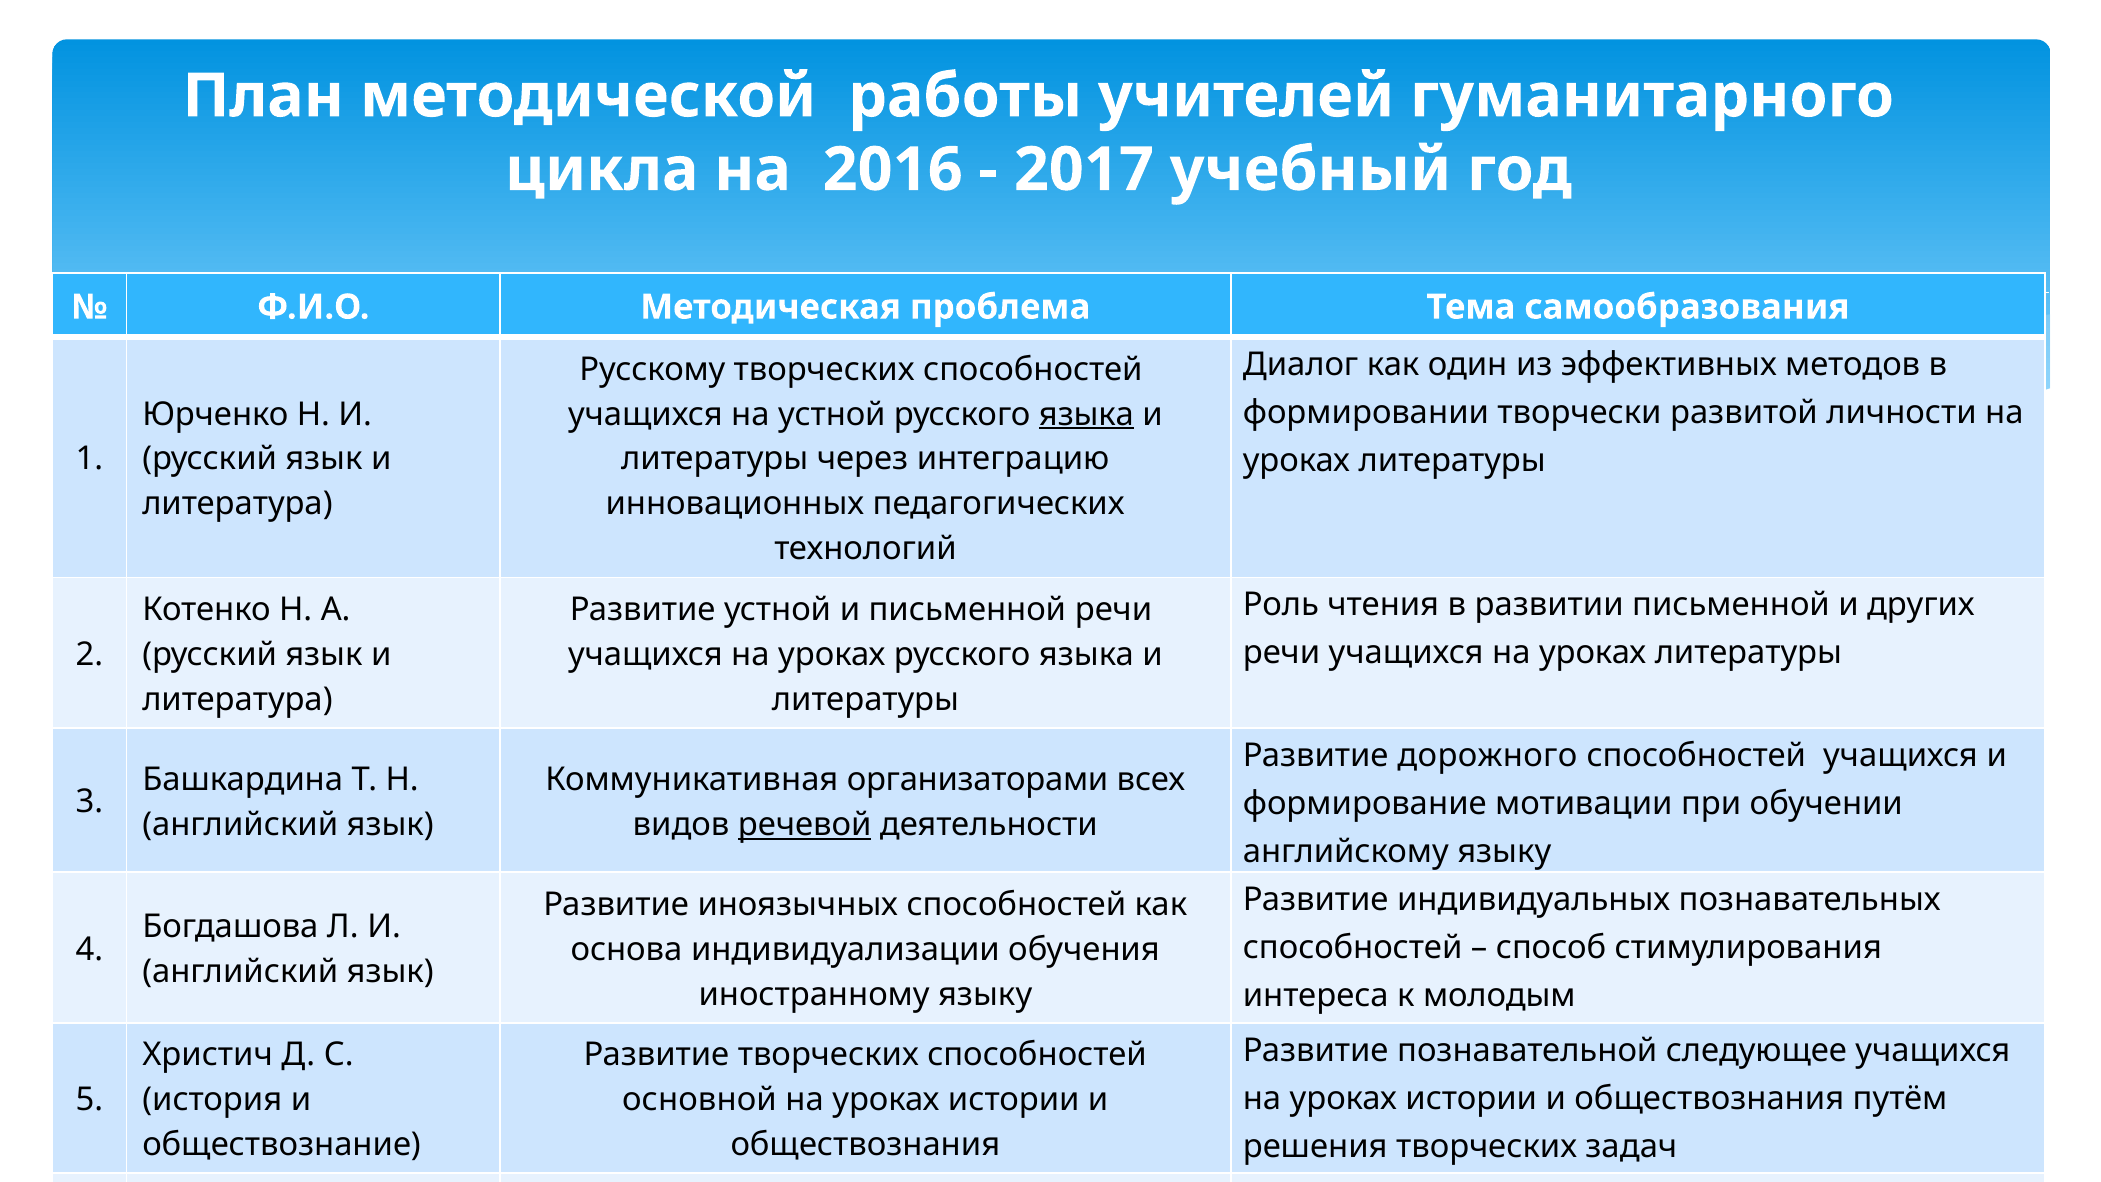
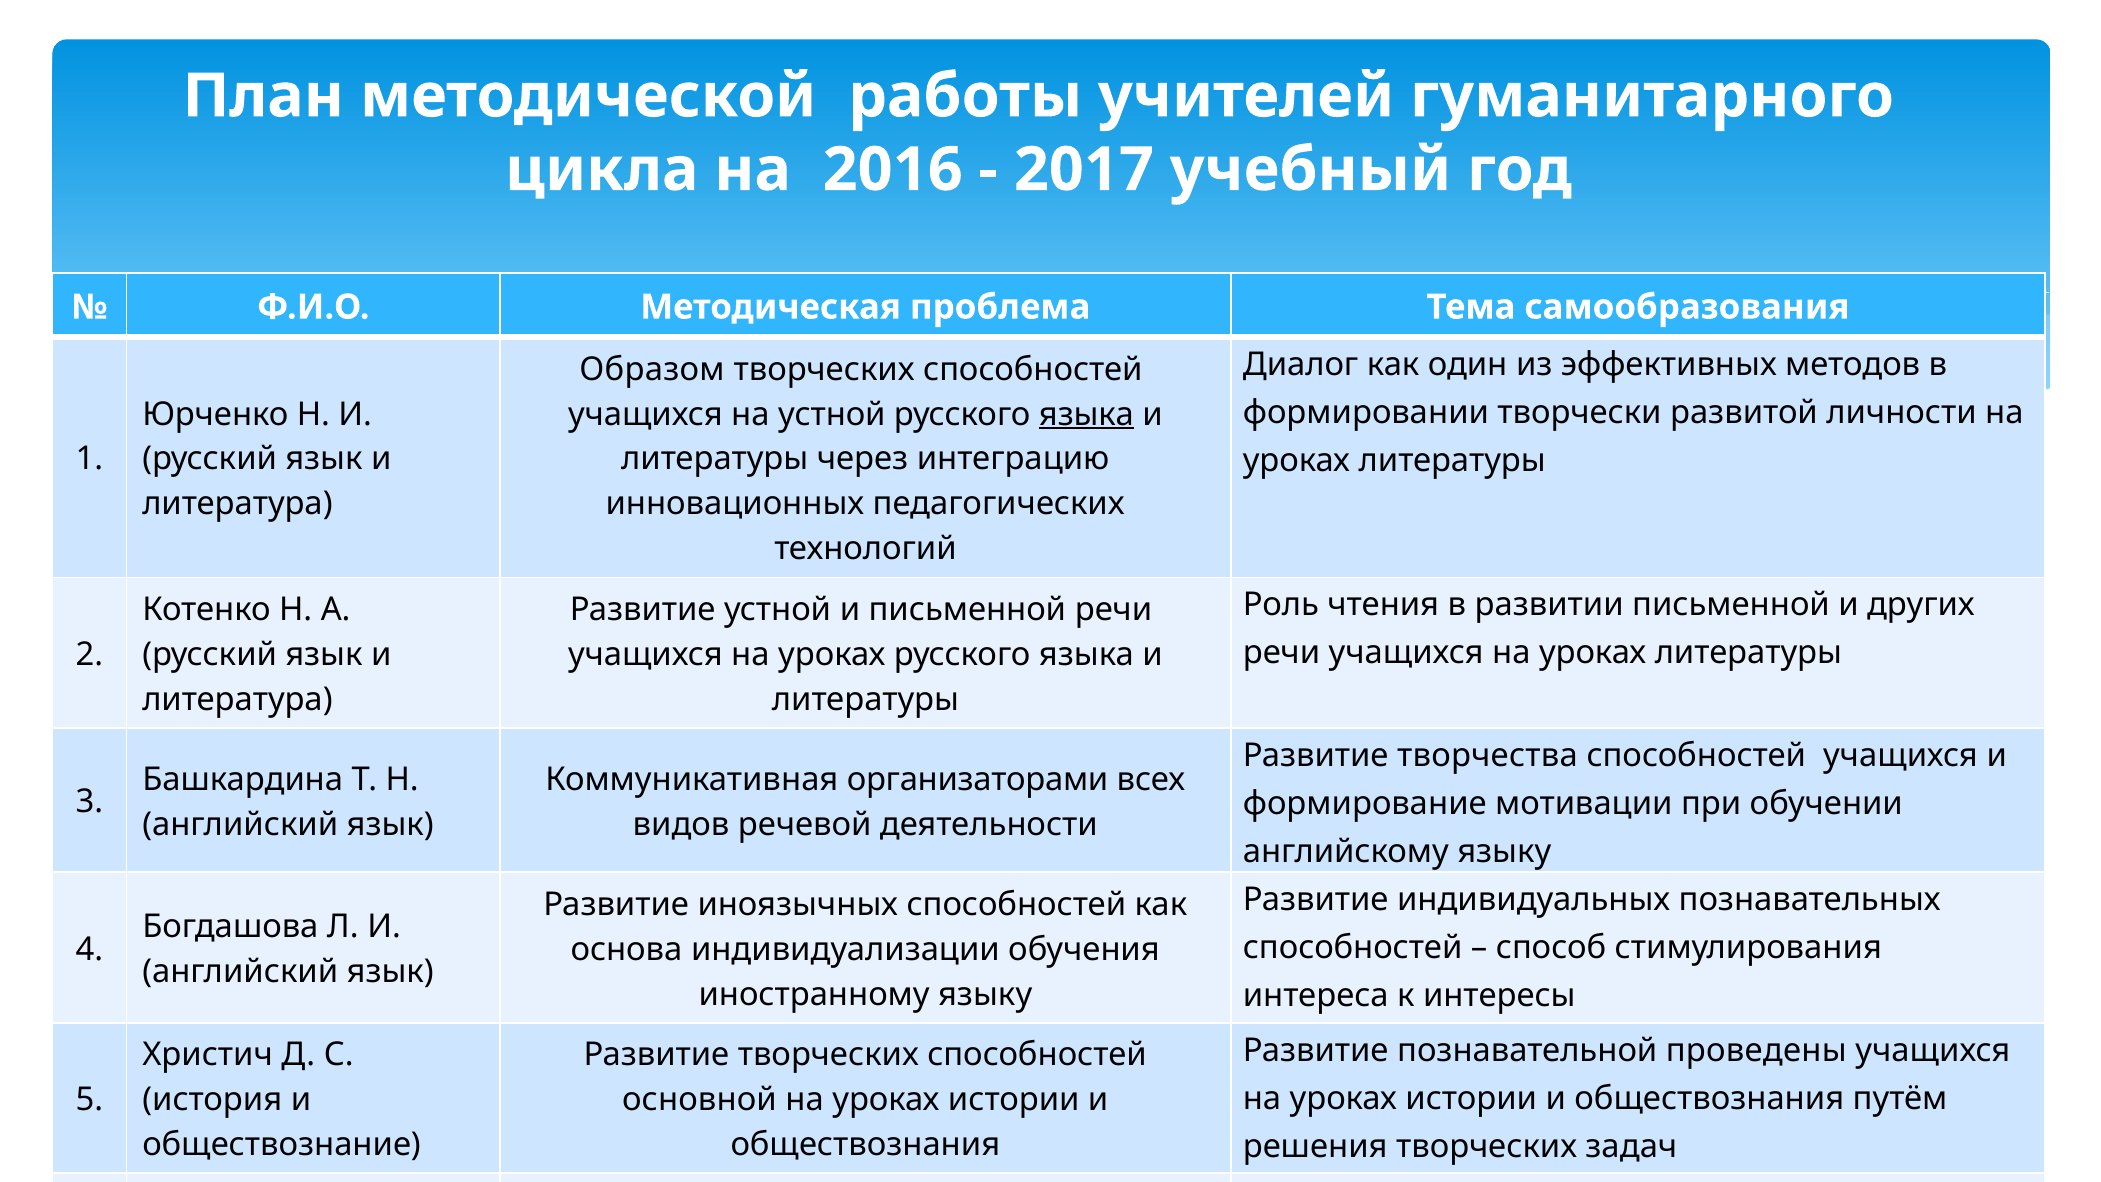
Русскому: Русскому -> Образом (652, 369)
дорожного: дорожного -> творчества (1488, 755)
речевой underline: present -> none (805, 824)
молодым: молодым -> интересы (1499, 996)
следующее: следующее -> проведены (1756, 1050)
